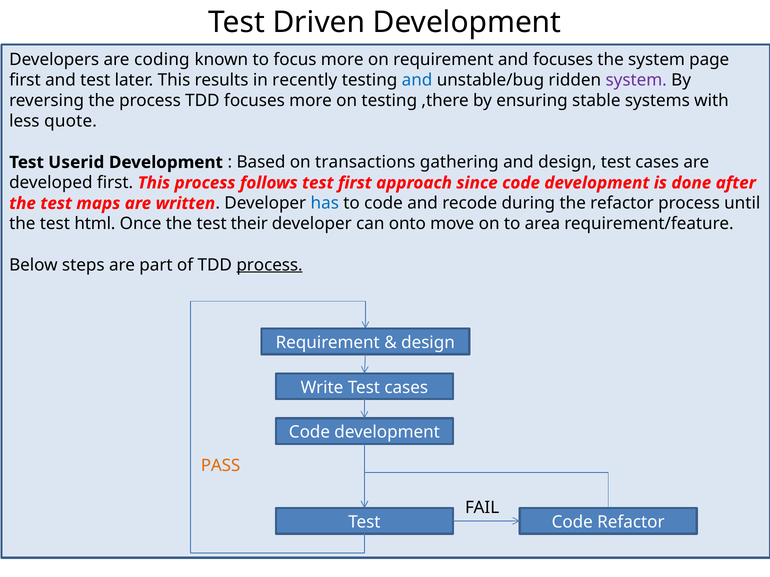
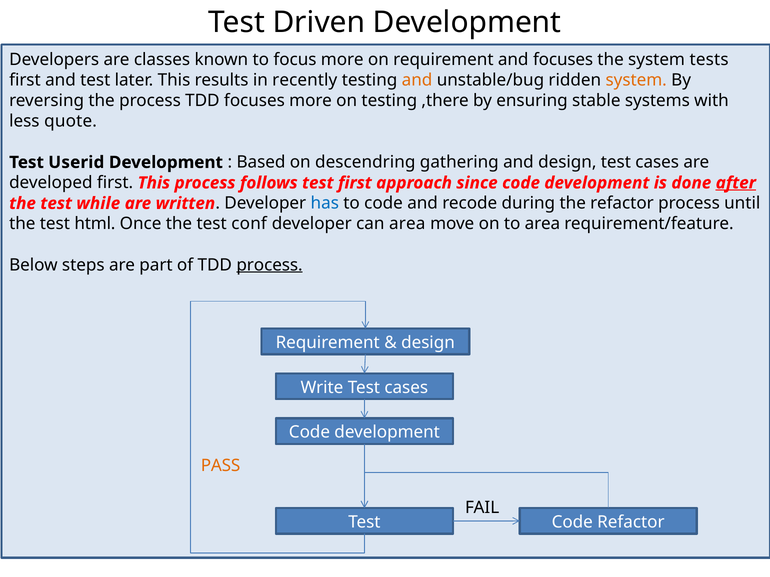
coding: coding -> classes (162, 60)
page: page -> tests (709, 60)
and colour: blue -> orange (417, 80)
system colour: purple -> orange (636, 80)
transactions: transactions -> descendring (365, 162)
after underline: none -> present (736, 183)
maps: maps -> while (98, 204)
their: their -> conf (249, 224)
can onto: onto -> area (407, 224)
